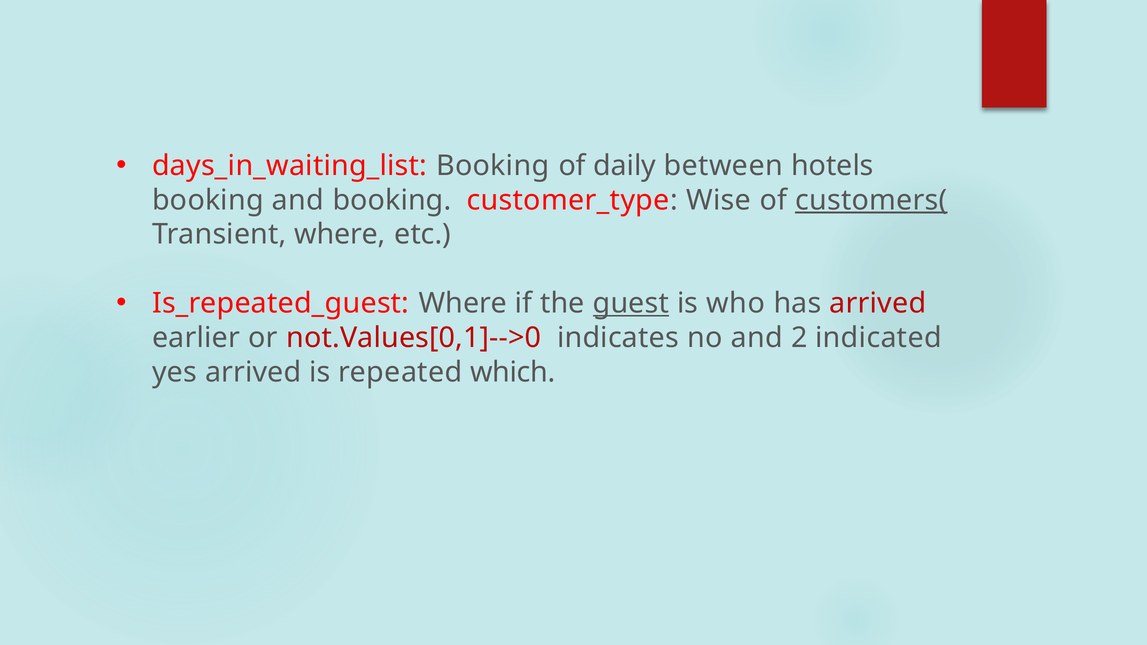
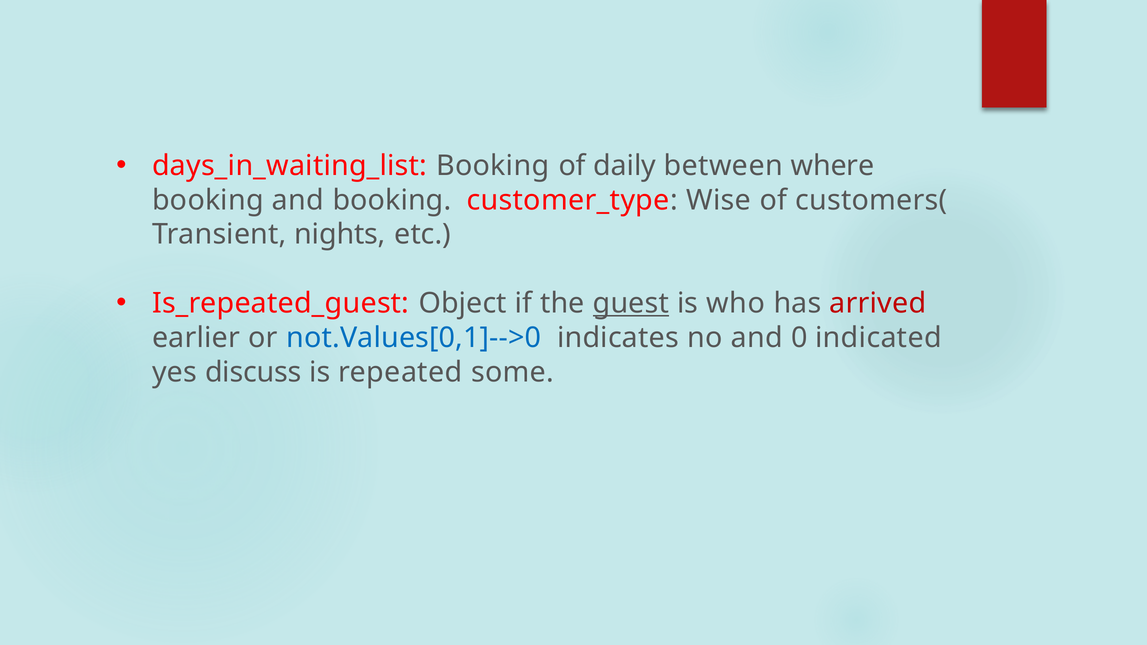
hotels: hotels -> where (833, 166)
customers( underline: present -> none (871, 200)
Transient where: where -> nights (340, 235)
Is_repeated_guest Where: Where -> Object (463, 303)
not.Values[0,1]-->0 colour: red -> blue (414, 338)
2: 2 -> 0 (799, 338)
yes arrived: arrived -> discuss (253, 372)
which: which -> some (513, 372)
